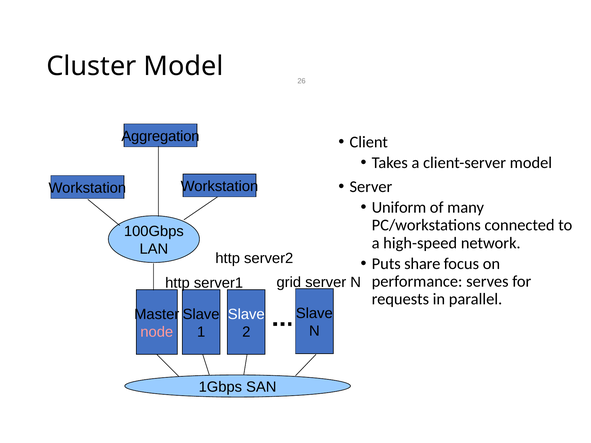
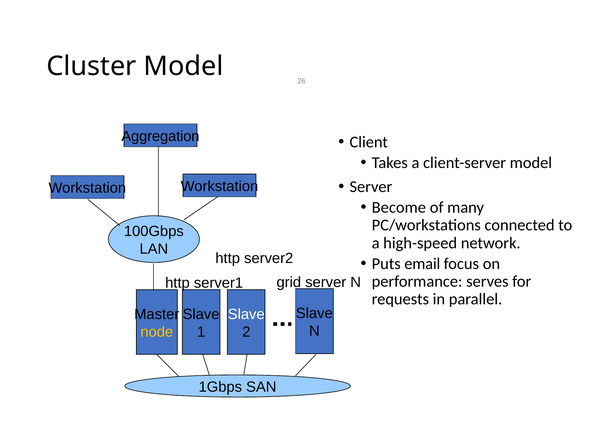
Uniform: Uniform -> Become (399, 208)
share: share -> email (422, 264)
node colour: pink -> yellow (157, 332)
